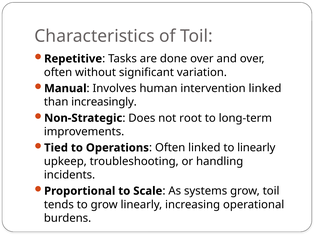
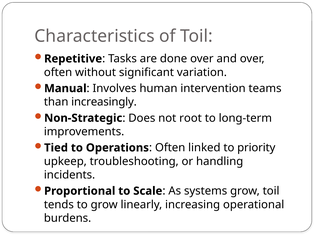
intervention linked: linked -> teams (265, 89)
to linearly: linearly -> priority (256, 148)
